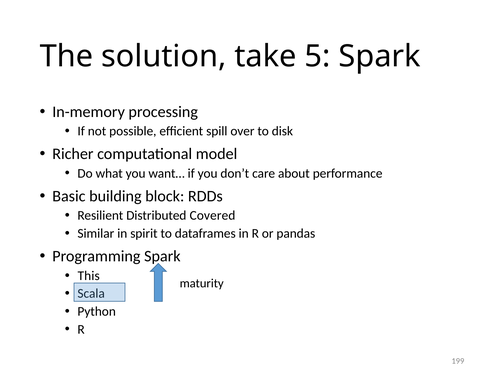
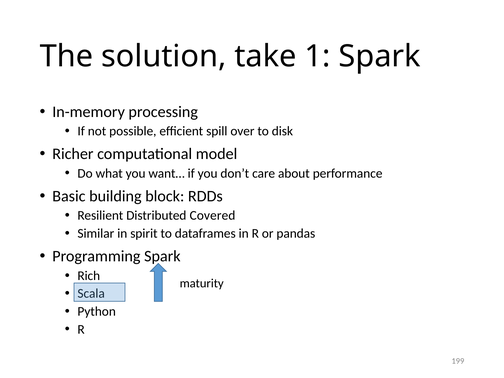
5: 5 -> 1 (318, 56)
This: This -> Rich (89, 276)
